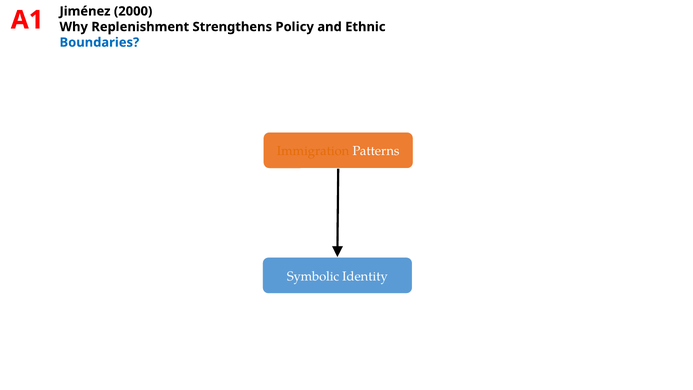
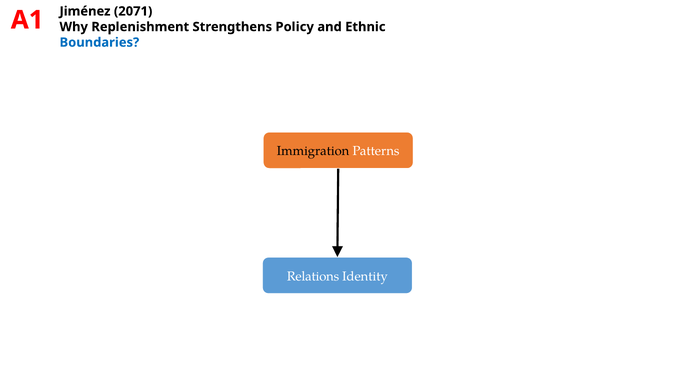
2000: 2000 -> 2071 (133, 11)
Immigration colour: orange -> black (313, 151)
Symbolic: Symbolic -> Relations (313, 276)
